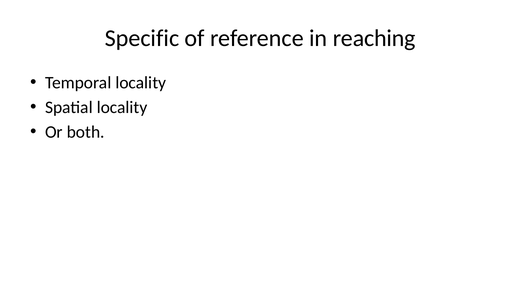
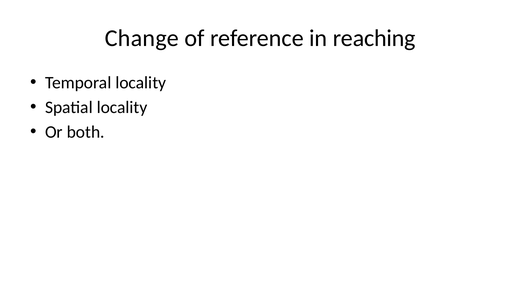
Specific: Specific -> Change (142, 38)
